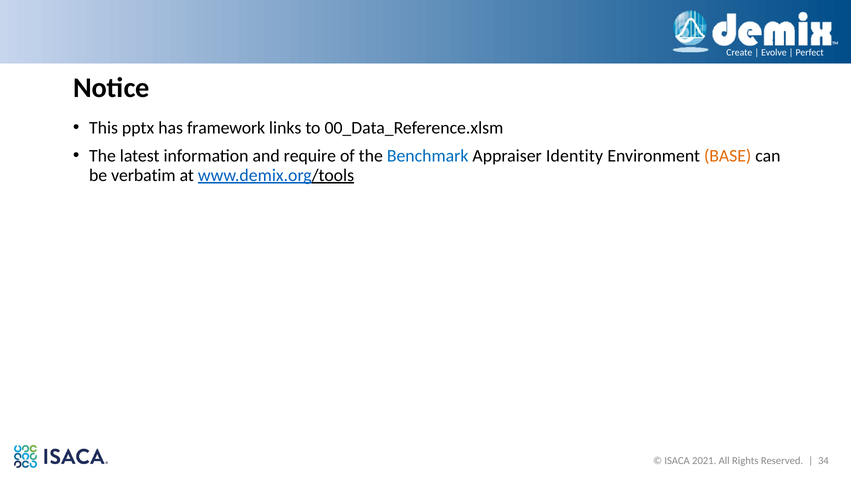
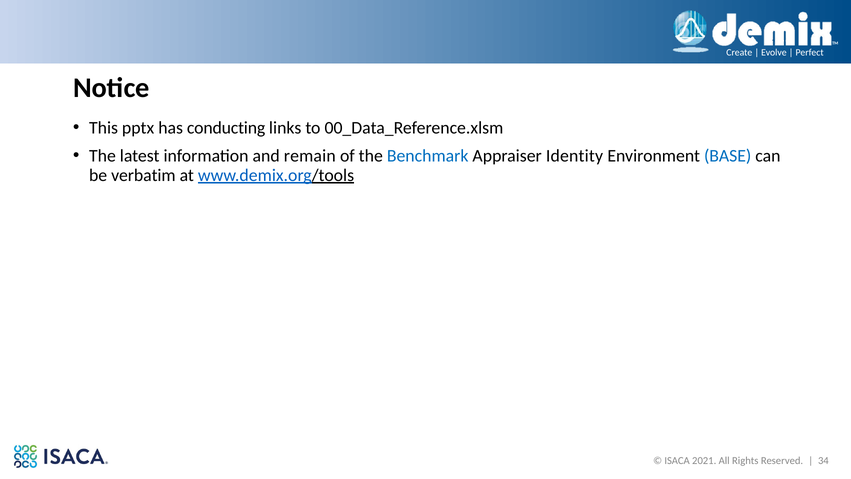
framework: framework -> conducting (226, 128)
require: require -> remain (310, 156)
BASE colour: orange -> blue (728, 156)
